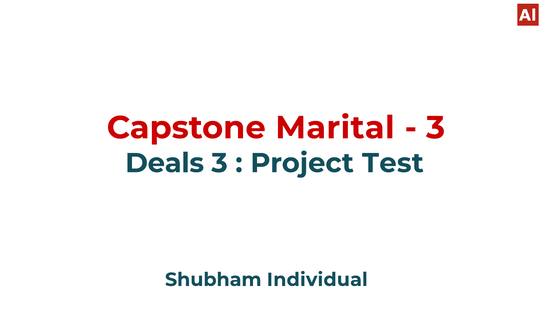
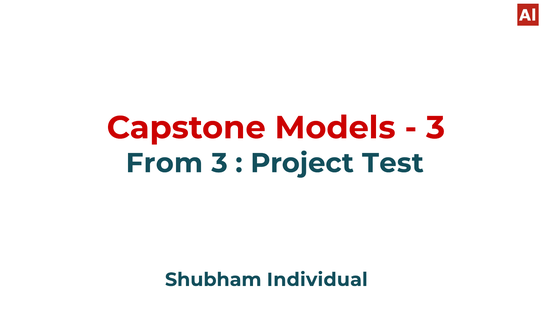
Marital: Marital -> Models (335, 128)
Deals: Deals -> From (164, 163)
